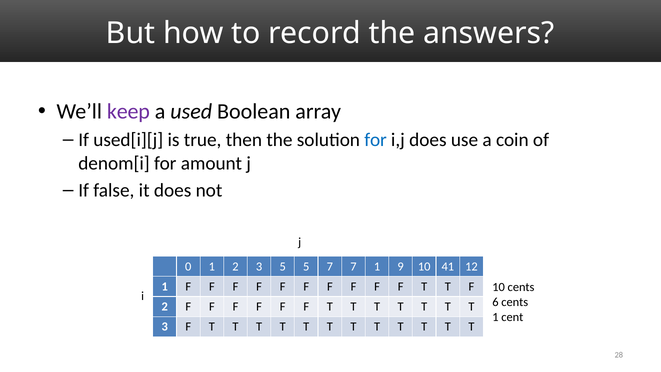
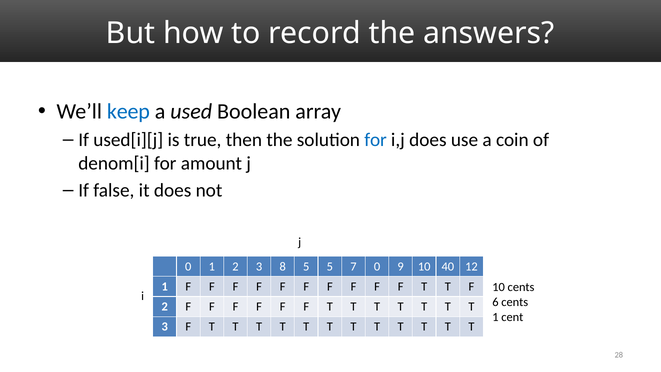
keep colour: purple -> blue (128, 112)
3 5: 5 -> 8 (283, 266)
5 7: 7 -> 5 (330, 266)
7 1: 1 -> 0 (377, 266)
41: 41 -> 40 (448, 266)
